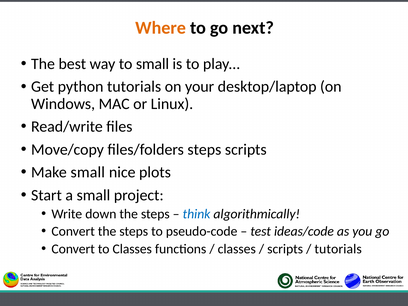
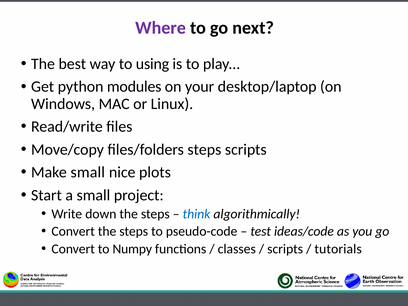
Where colour: orange -> purple (161, 28)
to small: small -> using (152, 64)
python tutorials: tutorials -> modules (134, 87)
to Classes: Classes -> Numpy (132, 249)
